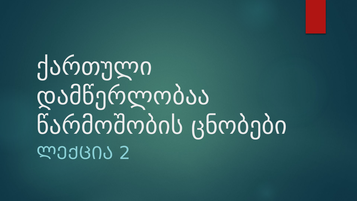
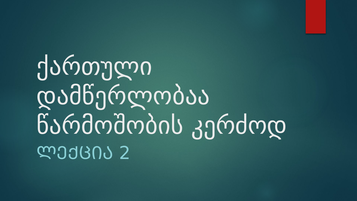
ცნობები: ცნობები -> კერძოდ (239, 126)
